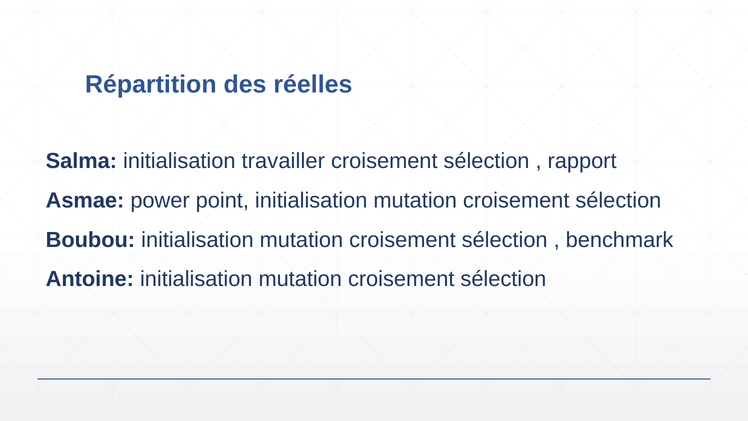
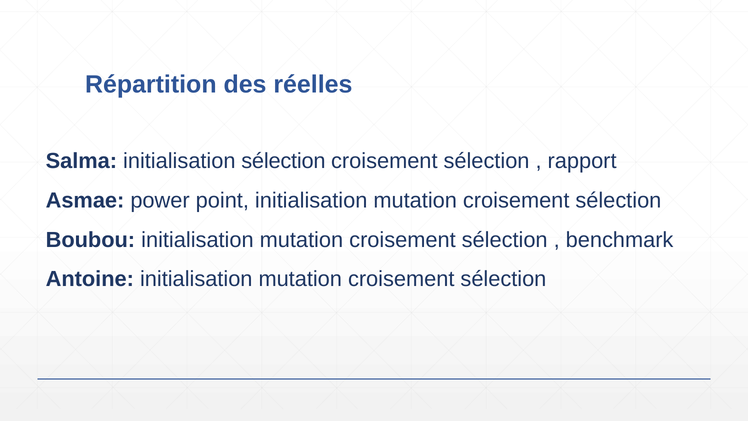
initialisation travailler: travailler -> sélection (283, 161)
